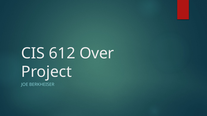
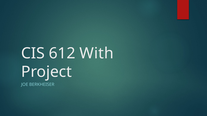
Over: Over -> With (97, 53)
